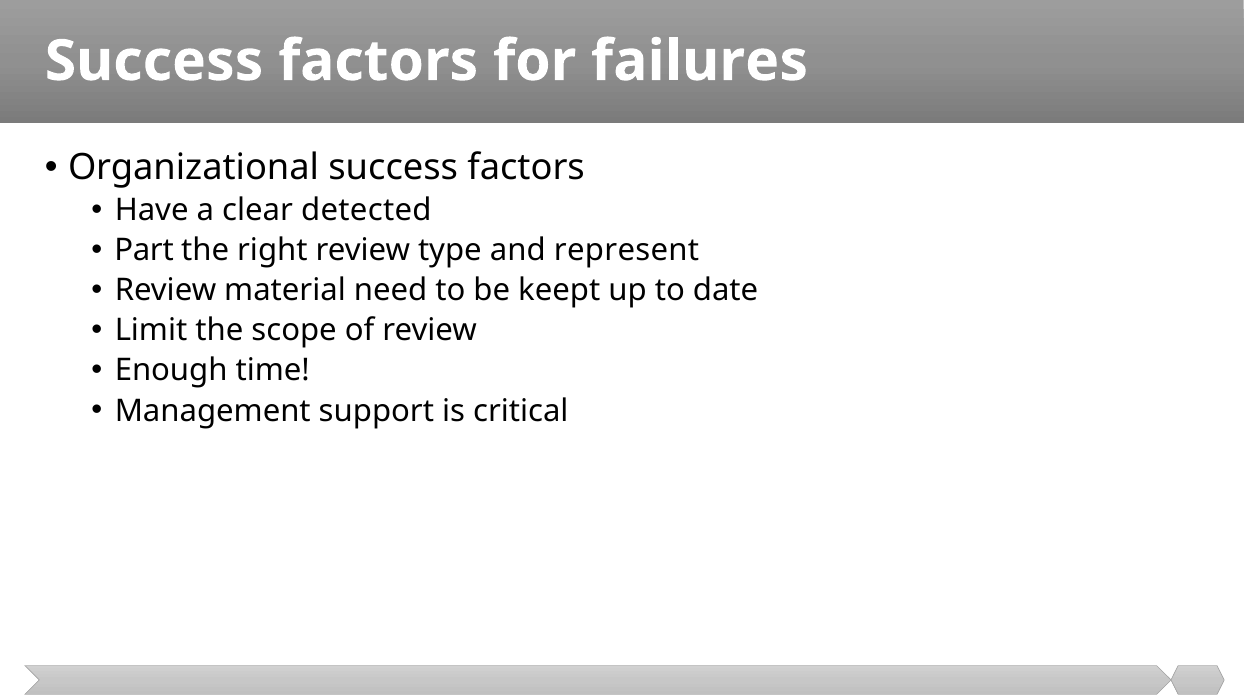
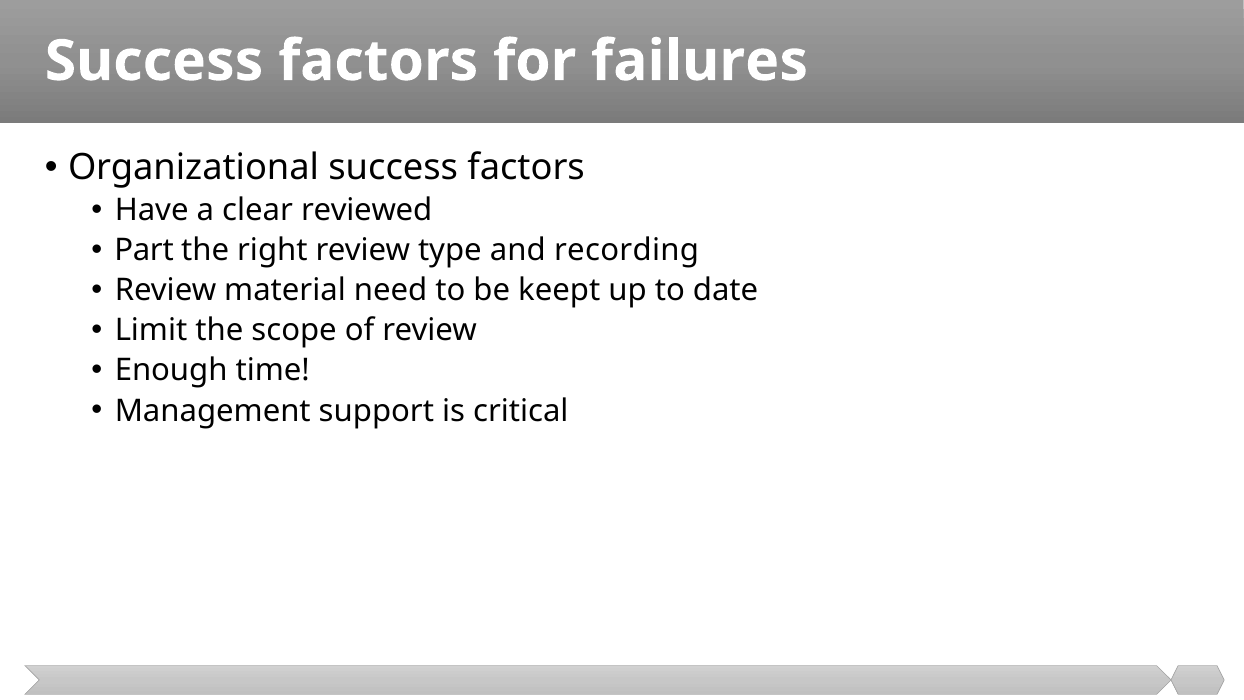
detected: detected -> reviewed (367, 210)
represent: represent -> recording (627, 250)
